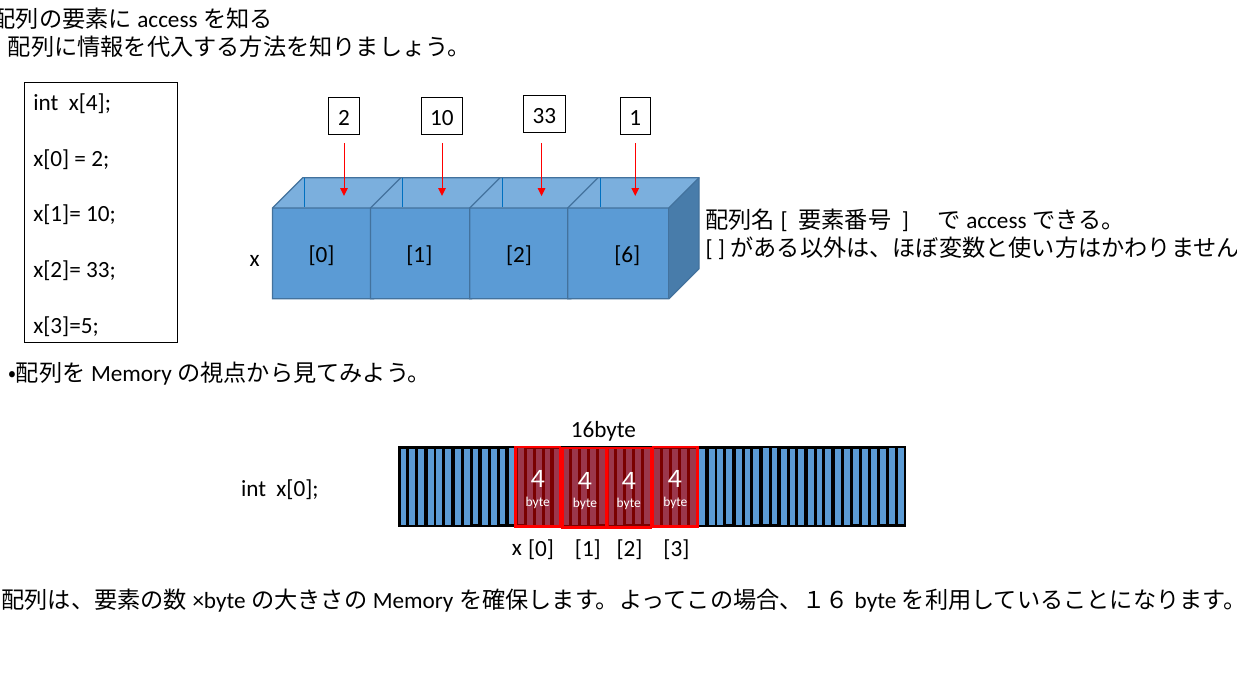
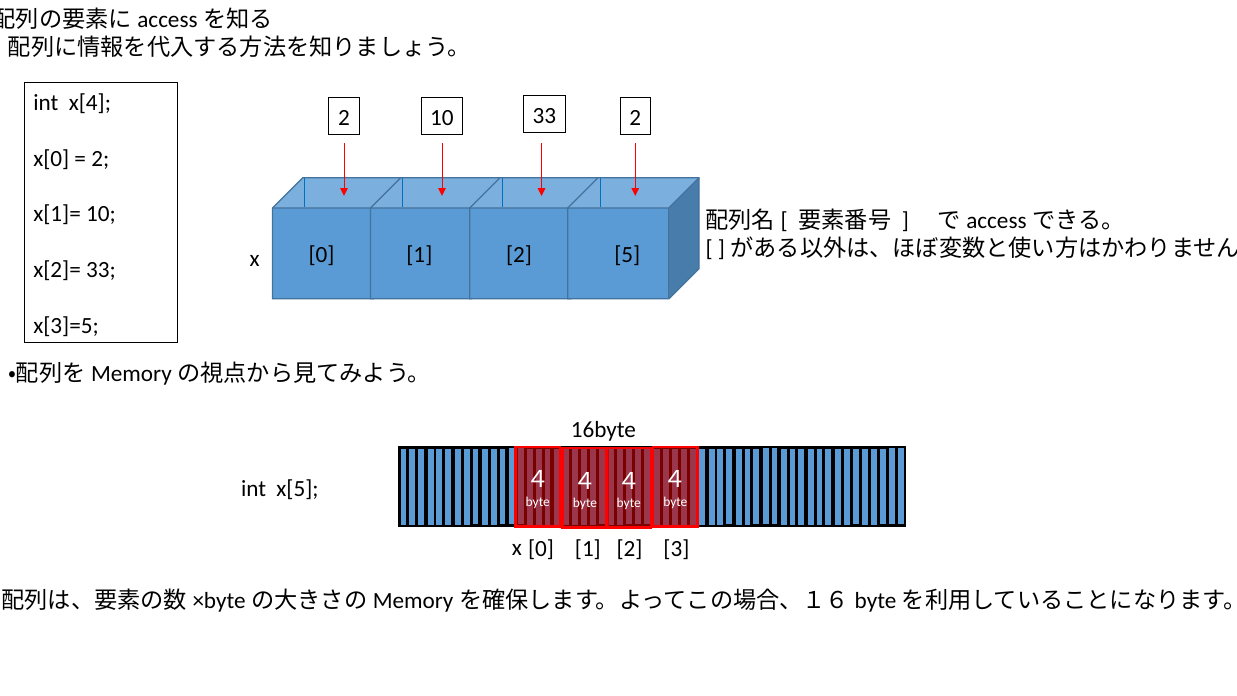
33 1: 1 -> 2 (635, 118)
6: 6 -> 5 (627, 254)
int x[0: x[0 -> x[5 (298, 489)
